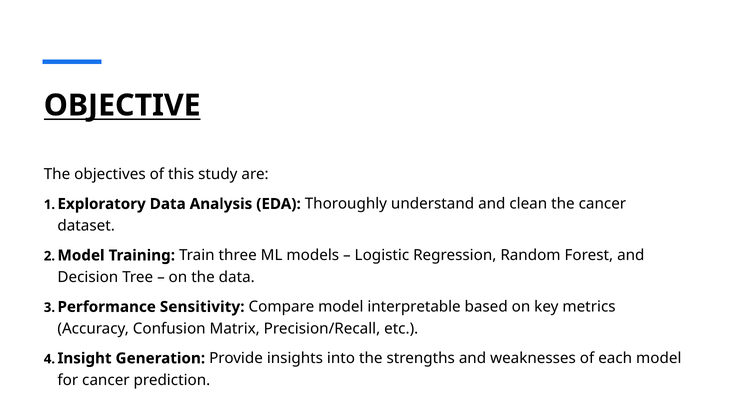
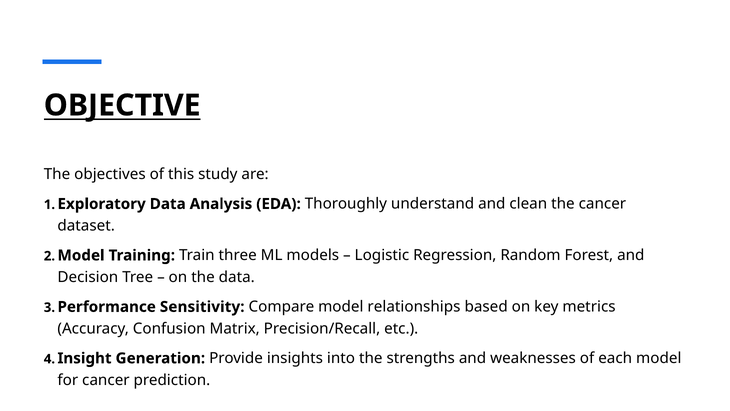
interpretable: interpretable -> relationships (414, 307)
